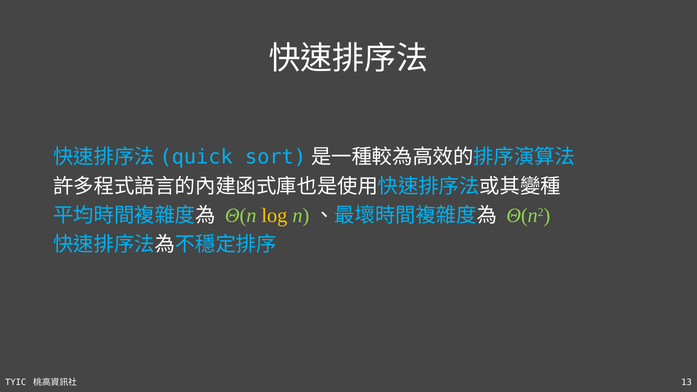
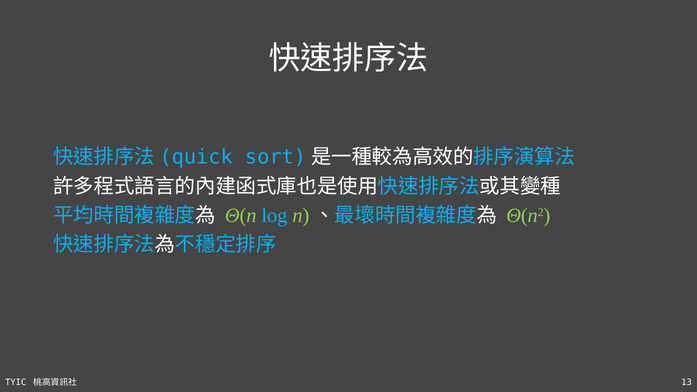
log colour: yellow -> light blue (274, 216)
